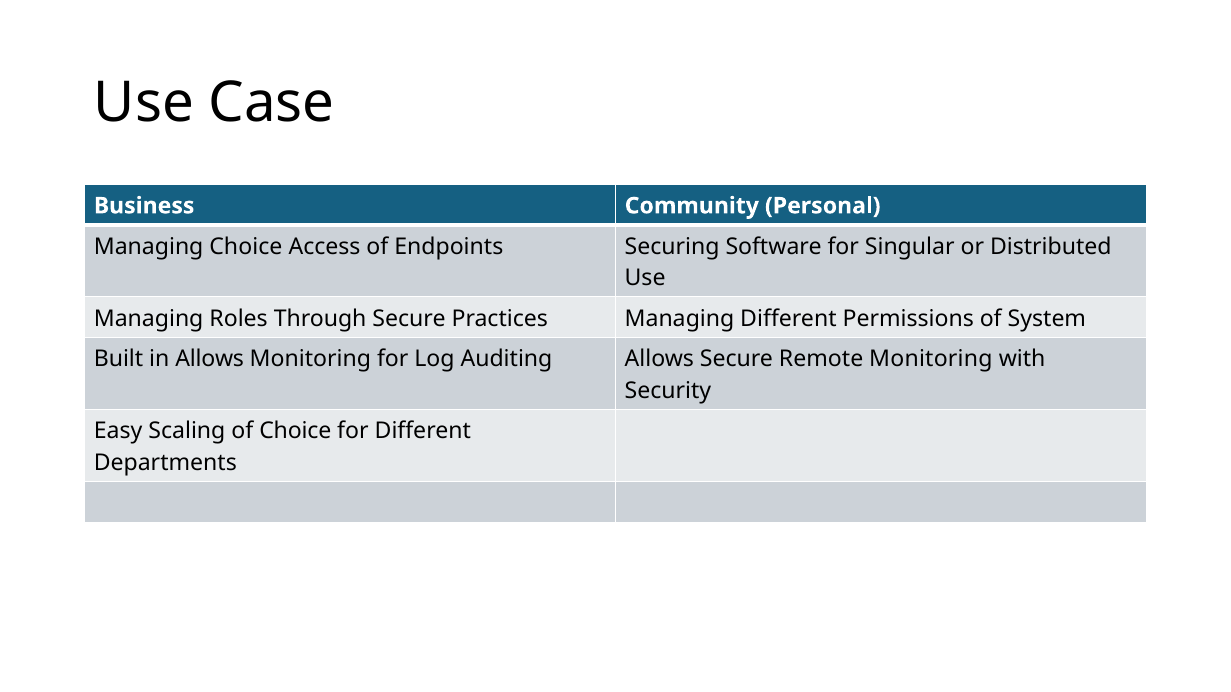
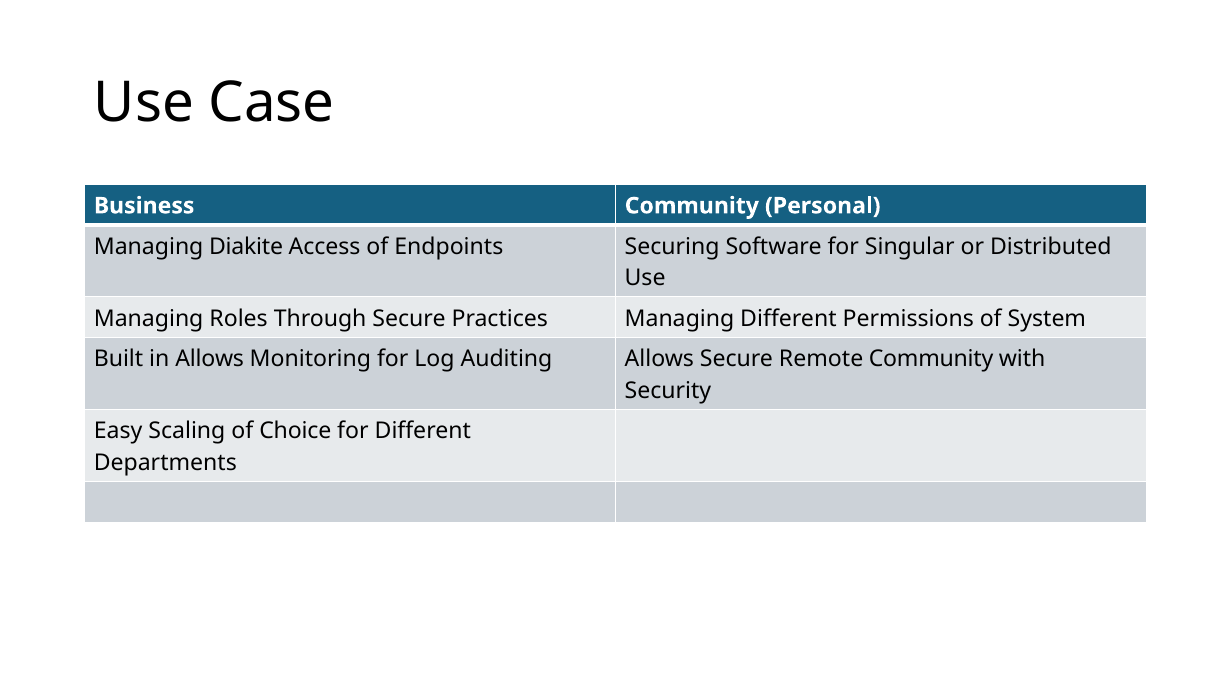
Managing Choice: Choice -> Diakite (246, 247)
Remote Monitoring: Monitoring -> Community (931, 359)
